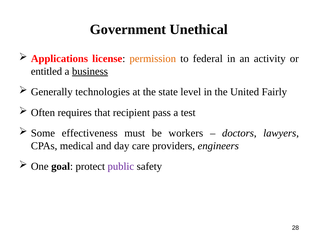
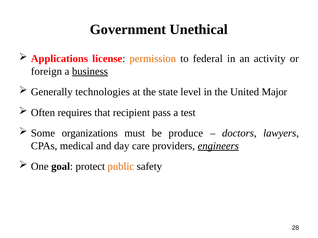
entitled: entitled -> foreign (46, 71)
Fairly: Fairly -> Major (274, 92)
effectiveness: effectiveness -> organizations (90, 133)
workers: workers -> produce (186, 133)
engineers underline: none -> present (218, 146)
public colour: purple -> orange (121, 167)
